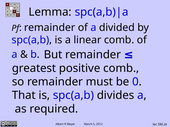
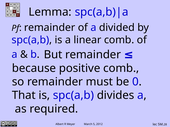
greatest: greatest -> because (34, 68)
